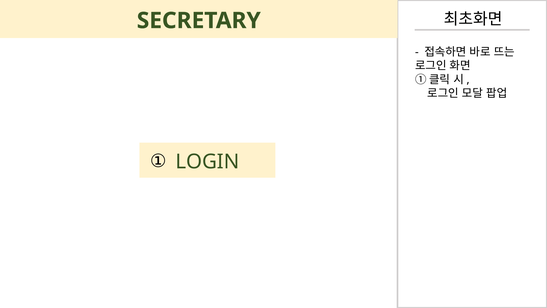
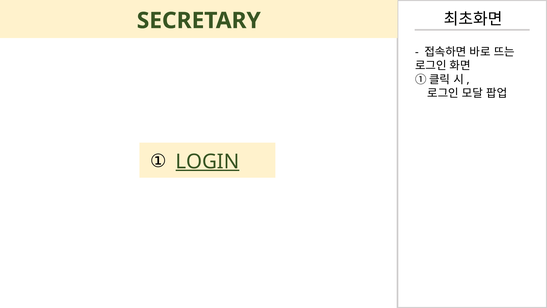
LOGIN underline: none -> present (207, 161)
